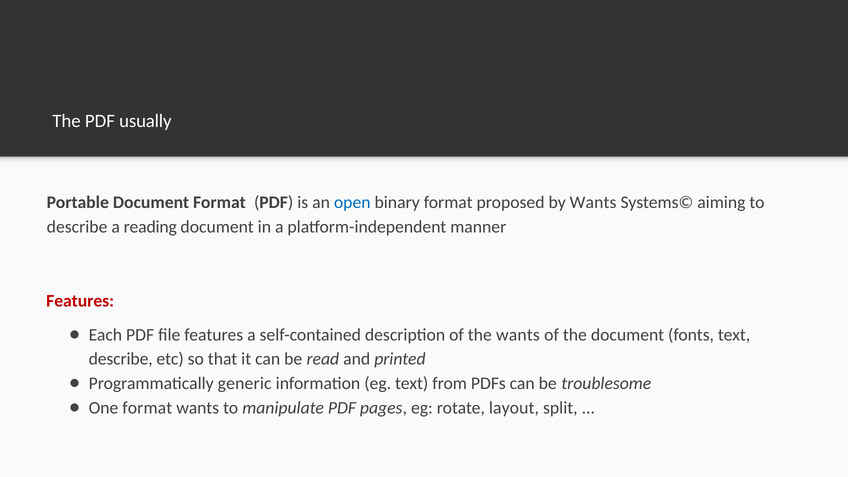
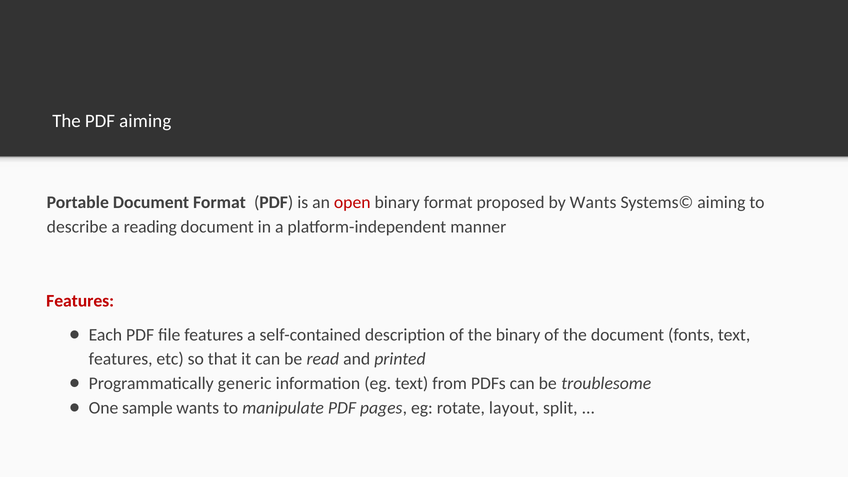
PDF usually: usually -> aiming (145, 121)
open colour: blue -> red (352, 203)
the wants: wants -> binary (518, 335)
describe: describe -> features (121, 359)
One format: format -> sample (147, 408)
